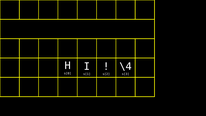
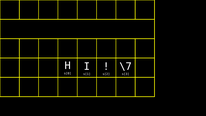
\4: \4 -> \7 (126, 66)
